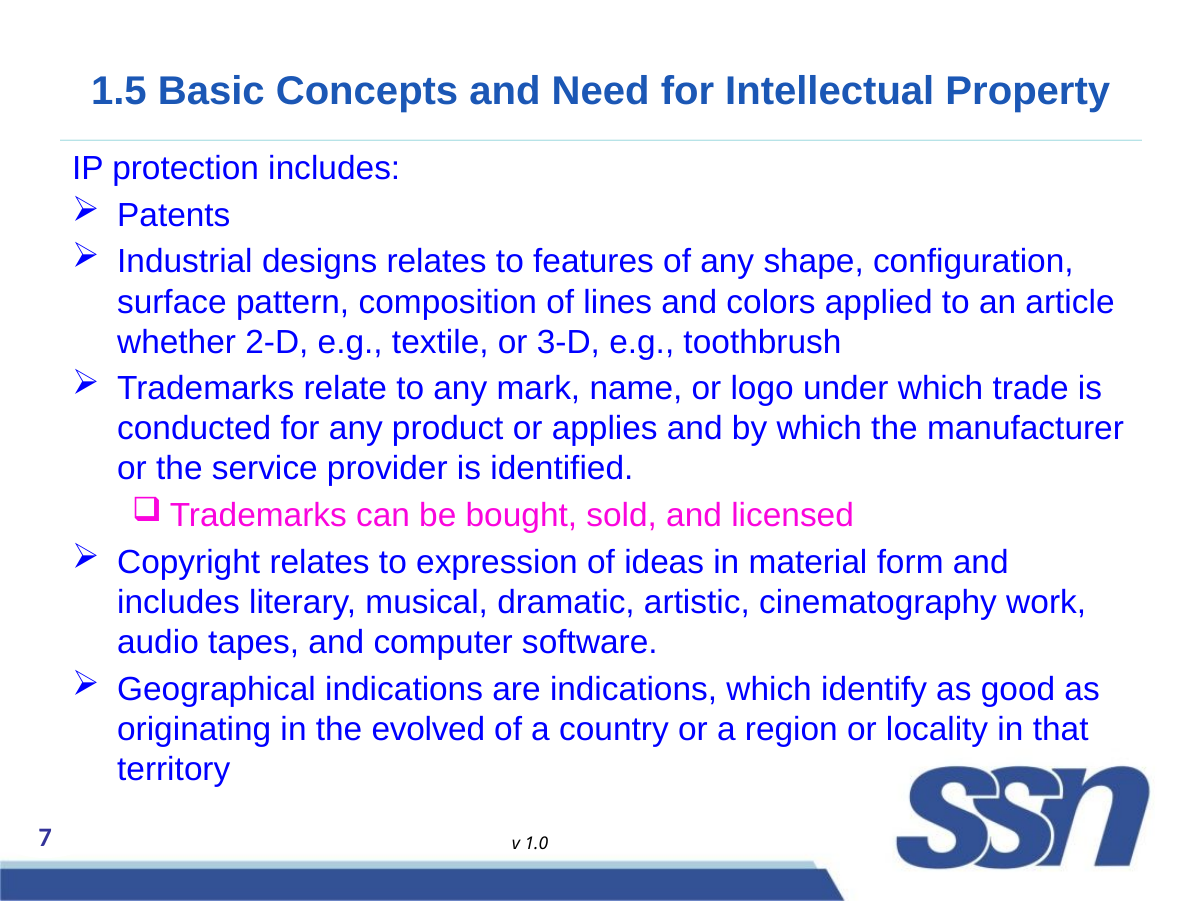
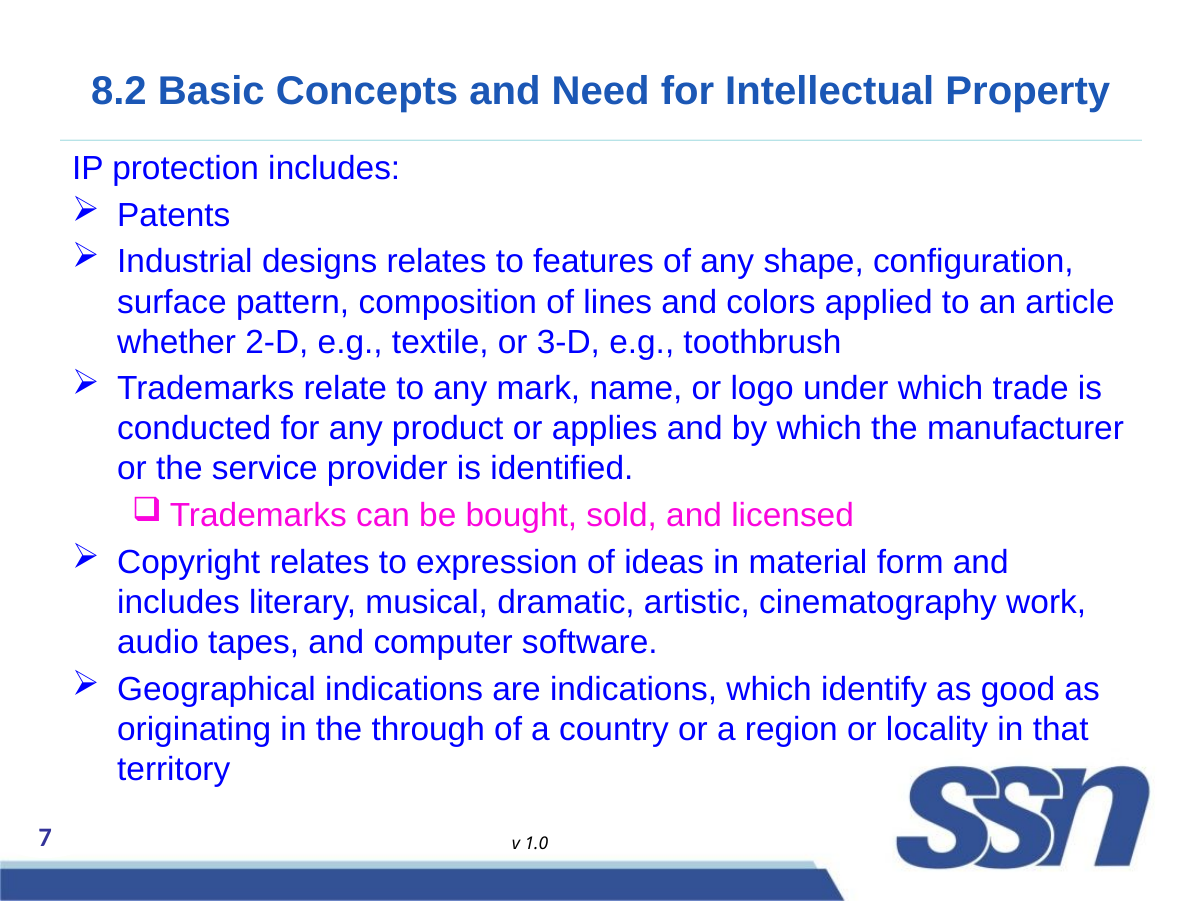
1.5: 1.5 -> 8.2 (119, 91)
evolved: evolved -> through (428, 730)
